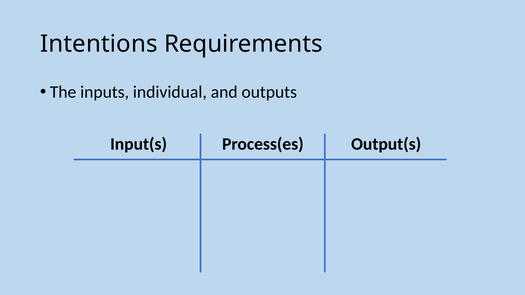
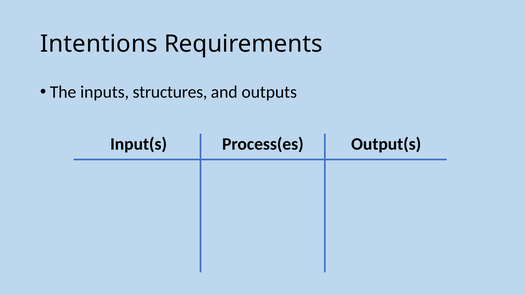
individual: individual -> structures (170, 92)
